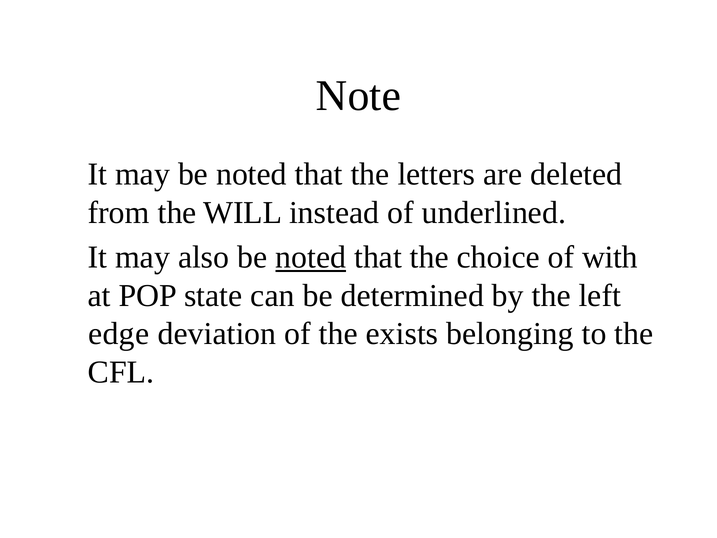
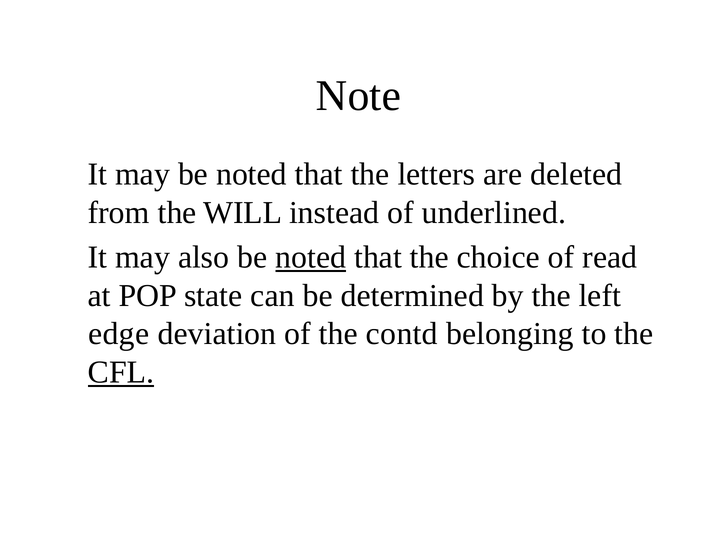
with: with -> read (610, 257)
exists: exists -> contd (402, 334)
CFL underline: none -> present (121, 372)
